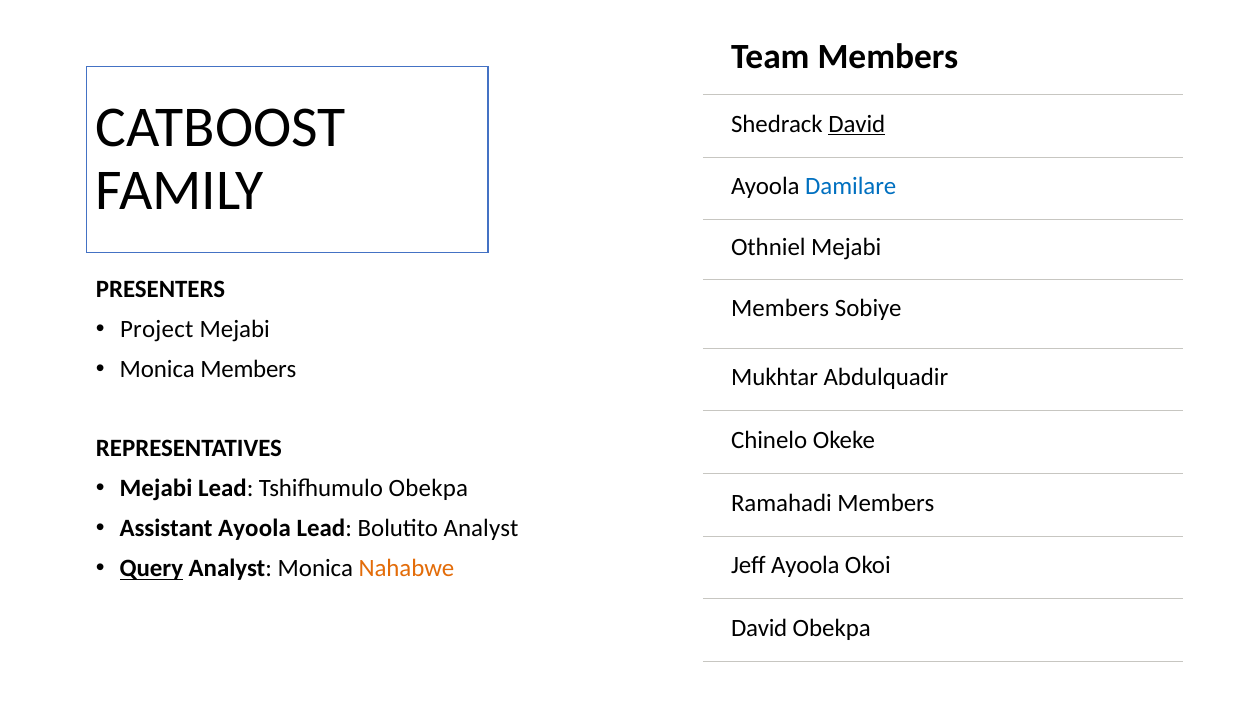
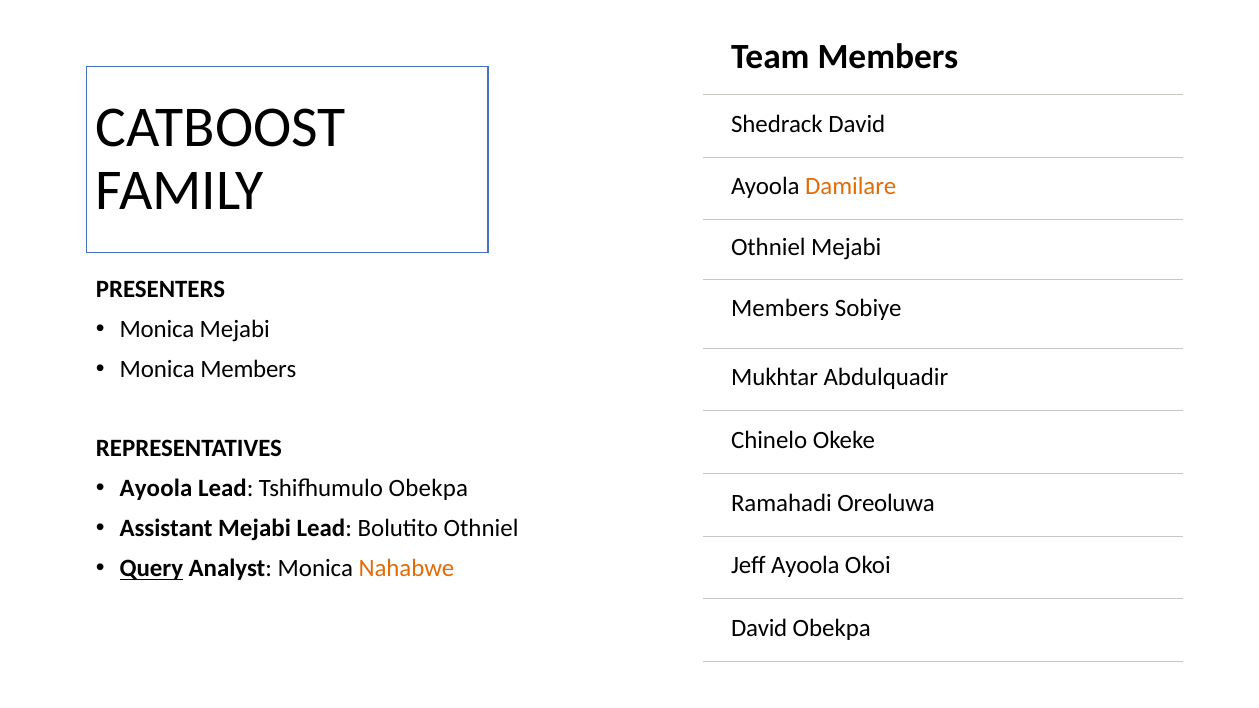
David underline: present -> none (857, 124)
Damilare colour: blue -> orange (851, 187)
Project: Project -> Monica (157, 329)
Mejabi: Mejabi -> Ayoola (156, 489)
Members: Members -> Oreoluwa (886, 503)
Assistant Ayoola: Ayoola -> Mejabi (255, 529)
Bolutito Analyst: Analyst -> Othniel (481, 529)
